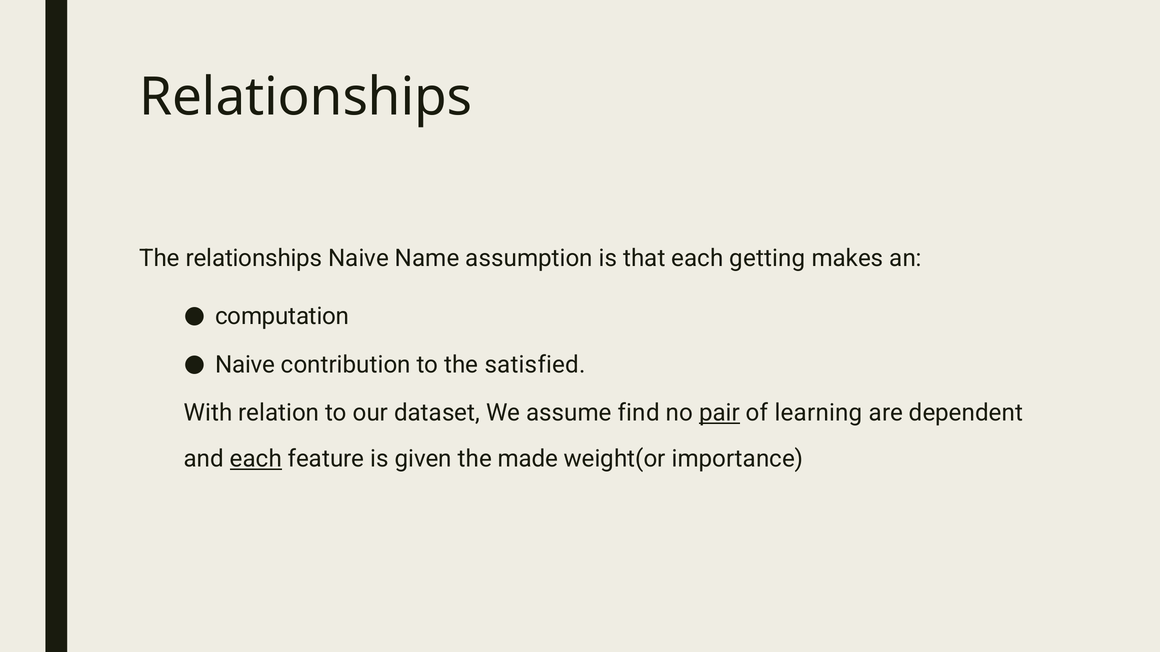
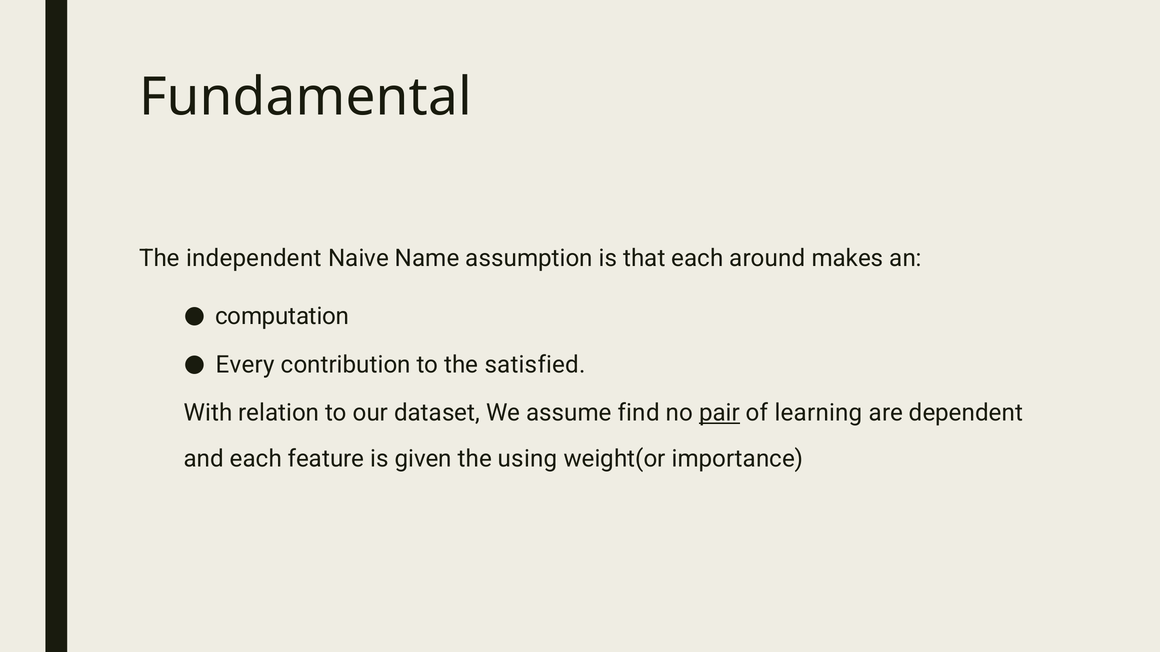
Relationships: Relationships -> Fundamental (306, 97)
The relationships: relationships -> independent (254, 259)
getting: getting -> around (767, 259)
Naive: Naive -> Every (245, 365)
each underline: present -> none (256, 459)
made: made -> using (528, 459)
